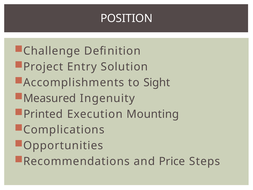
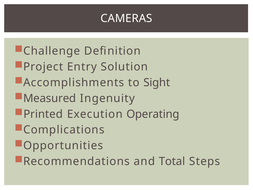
POSITION: POSITION -> CAMERAS (126, 18)
Mounting: Mounting -> Operating (153, 114)
Price: Price -> Total (172, 161)
